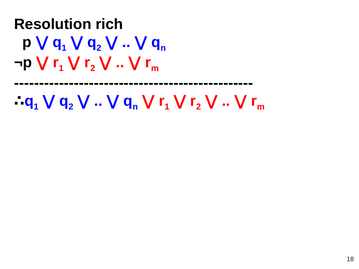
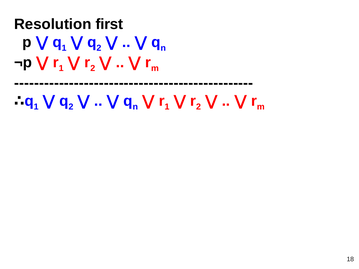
rich: rich -> first (109, 24)
